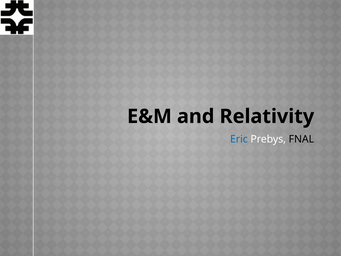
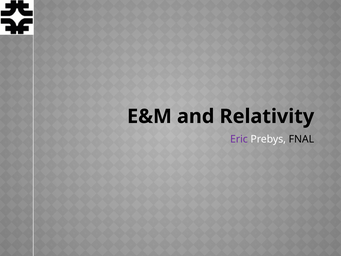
Eric colour: blue -> purple (239, 139)
